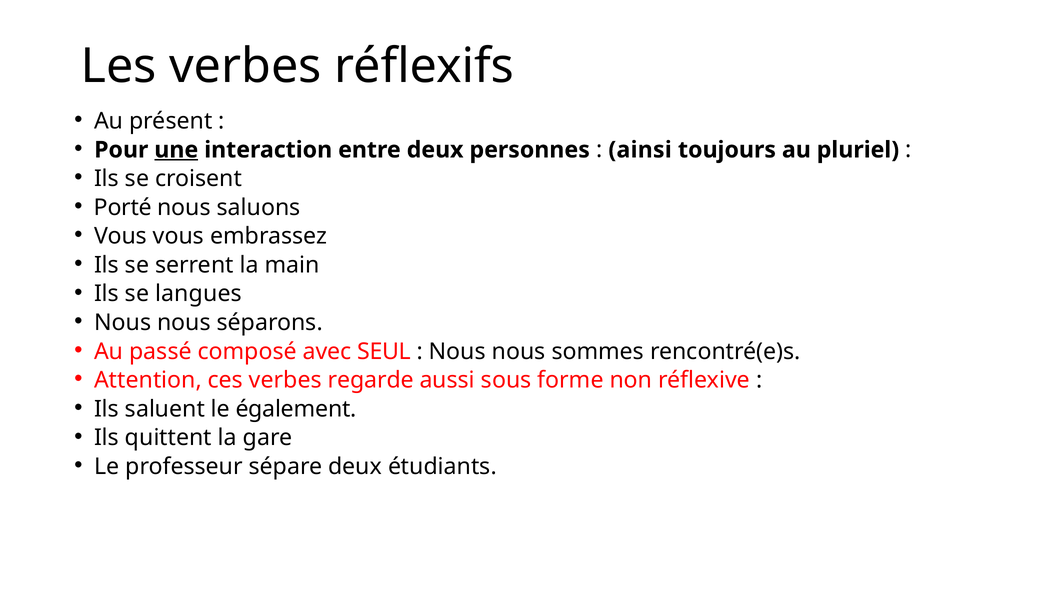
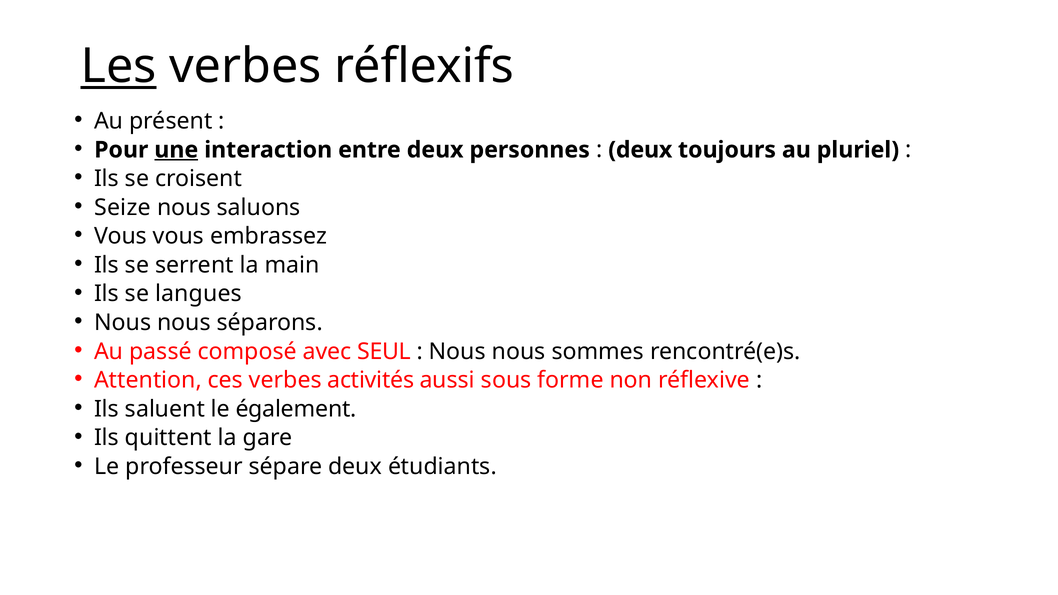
Les underline: none -> present (119, 66)
ainsi: ainsi -> deux (640, 150)
Porté: Porté -> Seize (123, 207)
regarde: regarde -> activités (371, 380)
